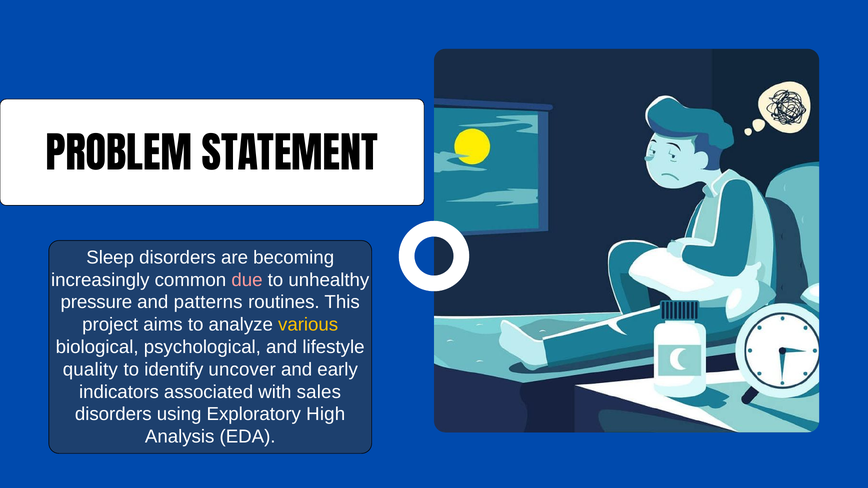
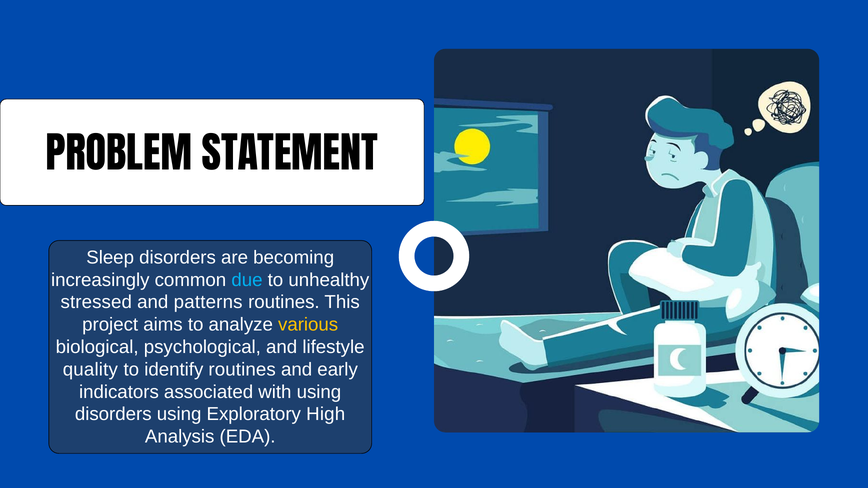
due colour: pink -> light blue (247, 280)
pressure: pressure -> stressed (96, 302)
identify uncover: uncover -> routines (242, 370)
with sales: sales -> using (319, 392)
